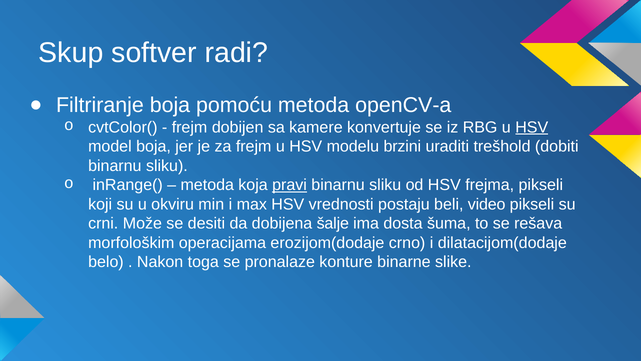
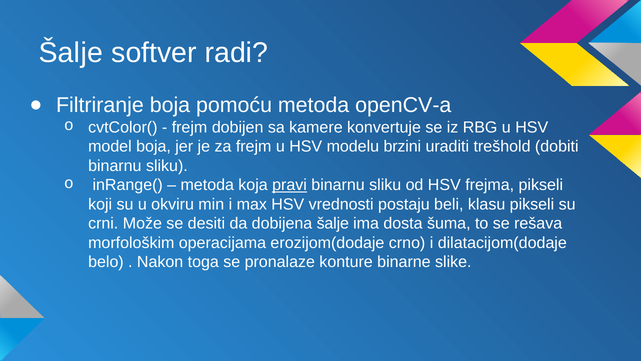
Skup: Skup -> Šalje (71, 53)
HSV underline: present -> none (532, 127)
video: video -> klasu (487, 204)
